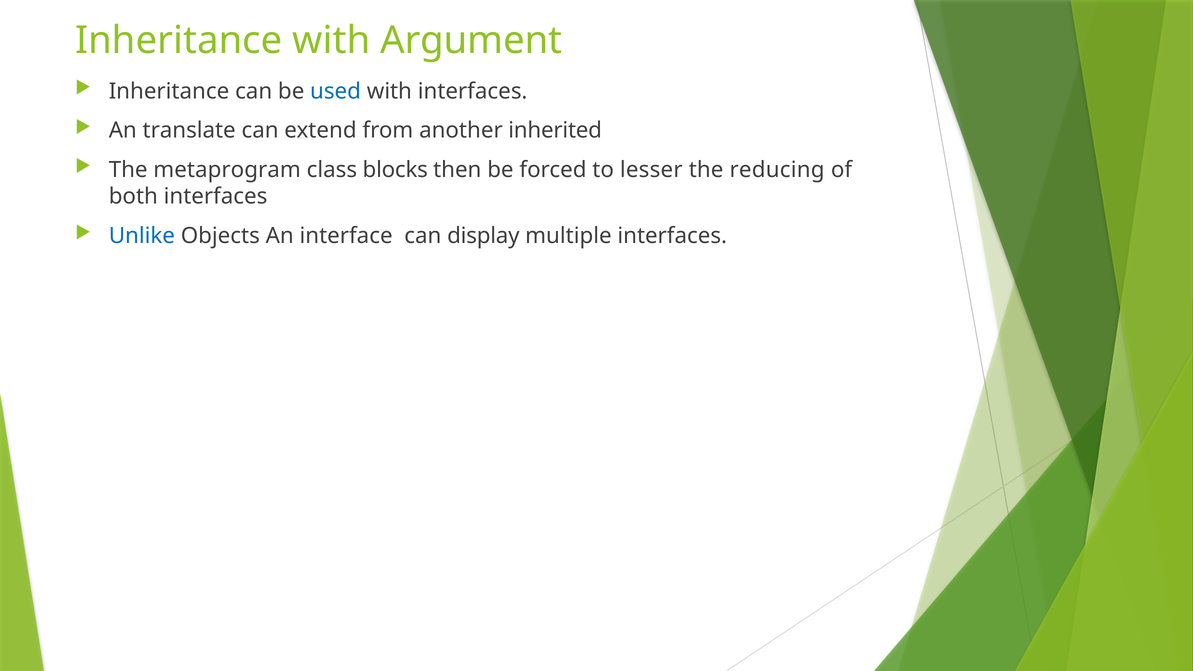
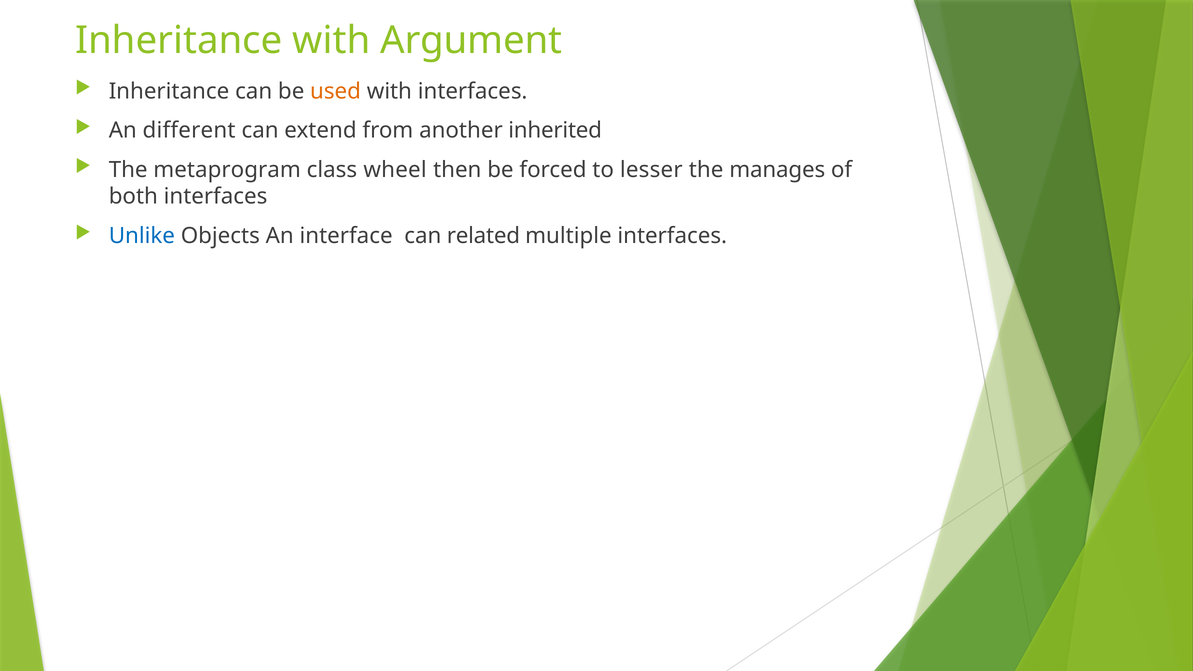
used colour: blue -> orange (336, 91)
translate: translate -> different (189, 130)
blocks: blocks -> wheel (395, 170)
reducing: reducing -> manages (777, 170)
display: display -> related (483, 236)
